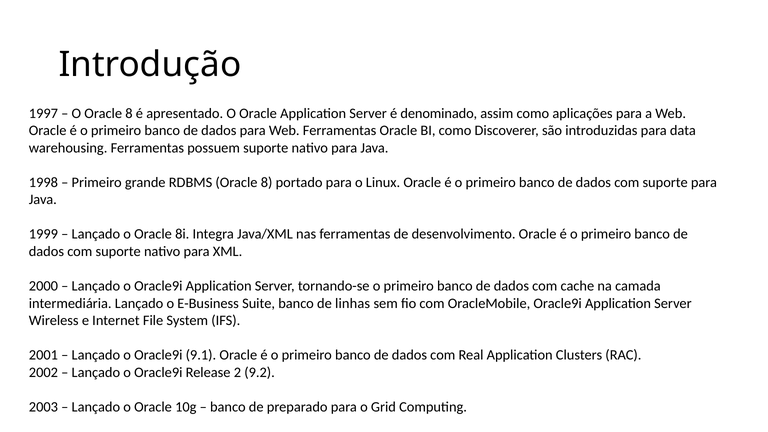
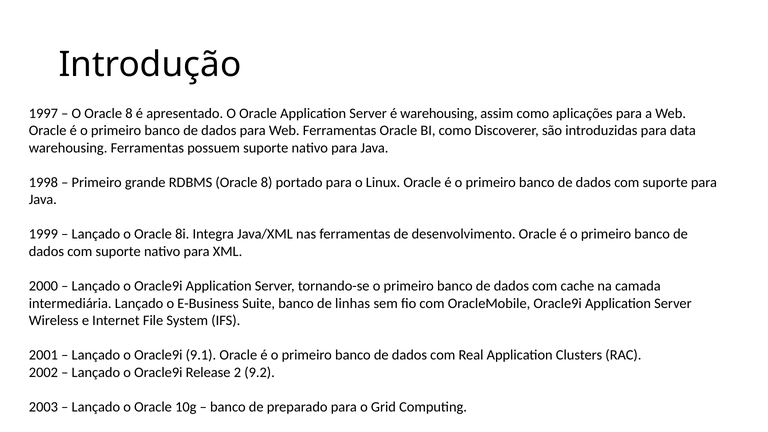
é denominado: denominado -> warehousing (439, 113)
